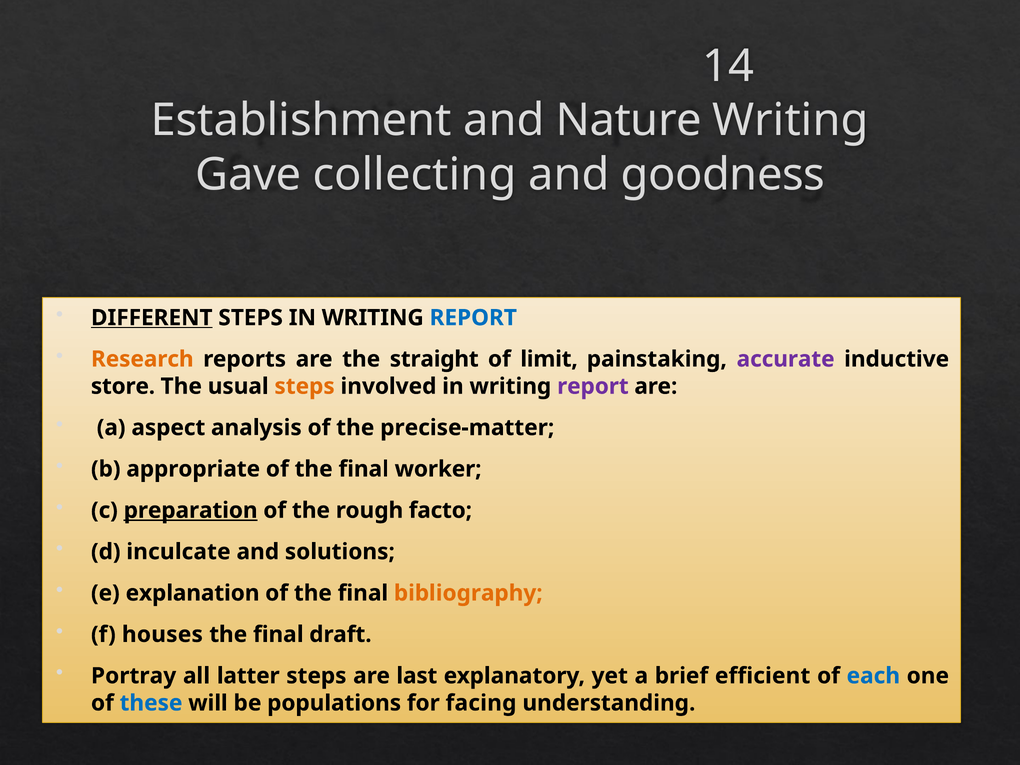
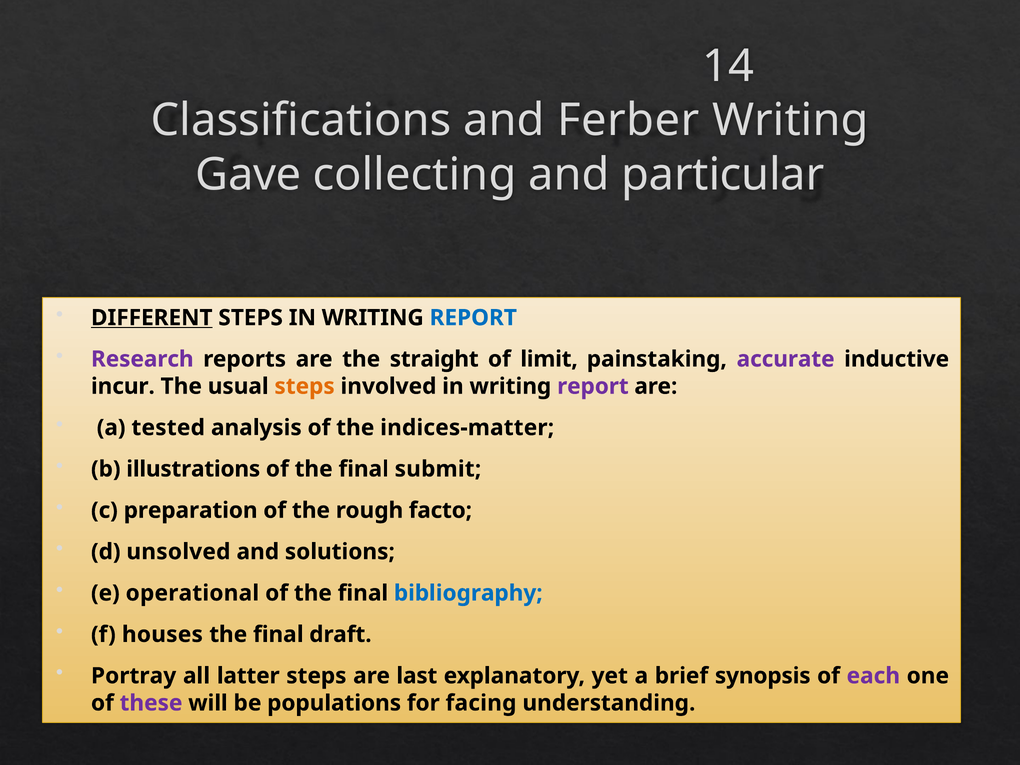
Establishment: Establishment -> Classifications (301, 120)
Nature: Nature -> Ferber (628, 120)
goodness: goodness -> particular (723, 175)
Research colour: orange -> purple (142, 359)
store: store -> incur (123, 386)
aspect: aspect -> tested (168, 428)
precise-matter: precise-matter -> indices-matter (467, 428)
appropriate: appropriate -> illustrations (193, 469)
worker: worker -> submit (438, 469)
preparation underline: present -> none (191, 510)
inculcate: inculcate -> unsolved (178, 552)
explanation: explanation -> operational (192, 593)
bibliography colour: orange -> blue (468, 593)
efficient: efficient -> synopsis (763, 676)
each colour: blue -> purple (873, 676)
these colour: blue -> purple (151, 703)
